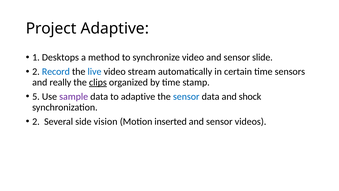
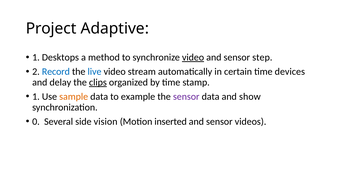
video underline: none -> present (193, 57)
slide: slide -> step (262, 57)
sensors: sensors -> devices (290, 72)
really: really -> delay (60, 82)
5: 5 -> 1 (36, 96)
sample colour: purple -> orange (74, 96)
to adaptive: adaptive -> example (138, 96)
sensor colour: blue -> purple (186, 96)
shock: shock -> show (250, 96)
2: 2 -> 0 (36, 121)
